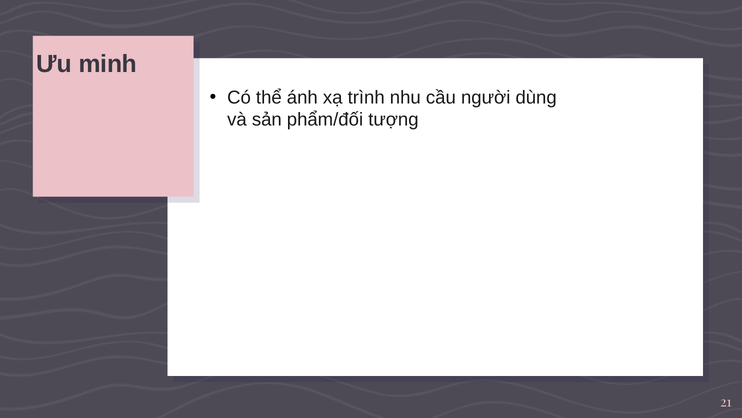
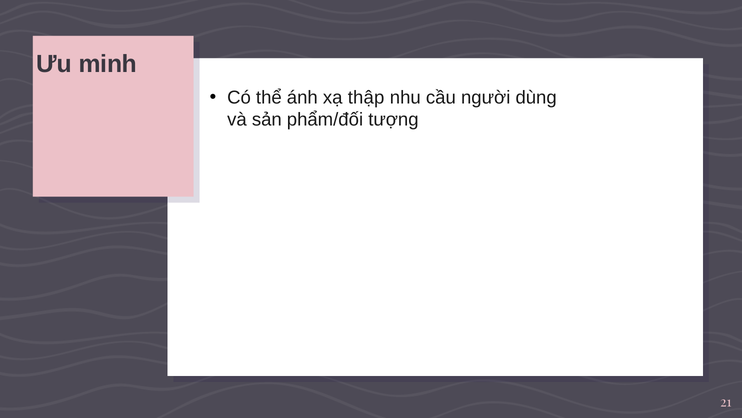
trình: trình -> thập (366, 97)
